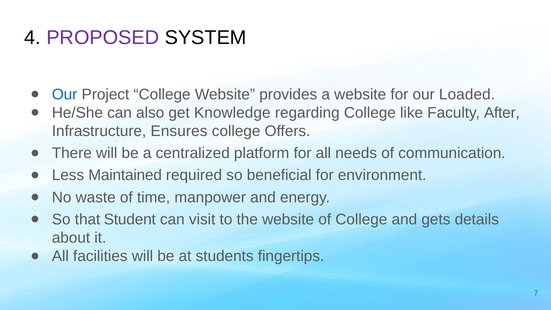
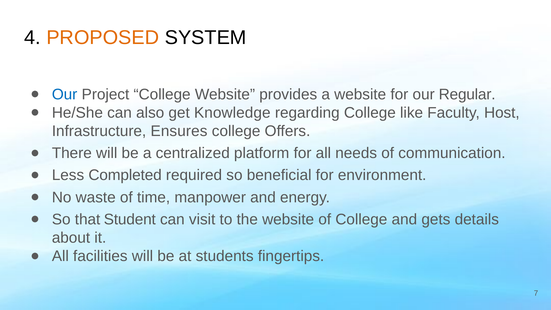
PROPOSED colour: purple -> orange (103, 37)
Loaded: Loaded -> Regular (467, 94)
After: After -> Host (502, 113)
Maintained: Maintained -> Completed (125, 175)
